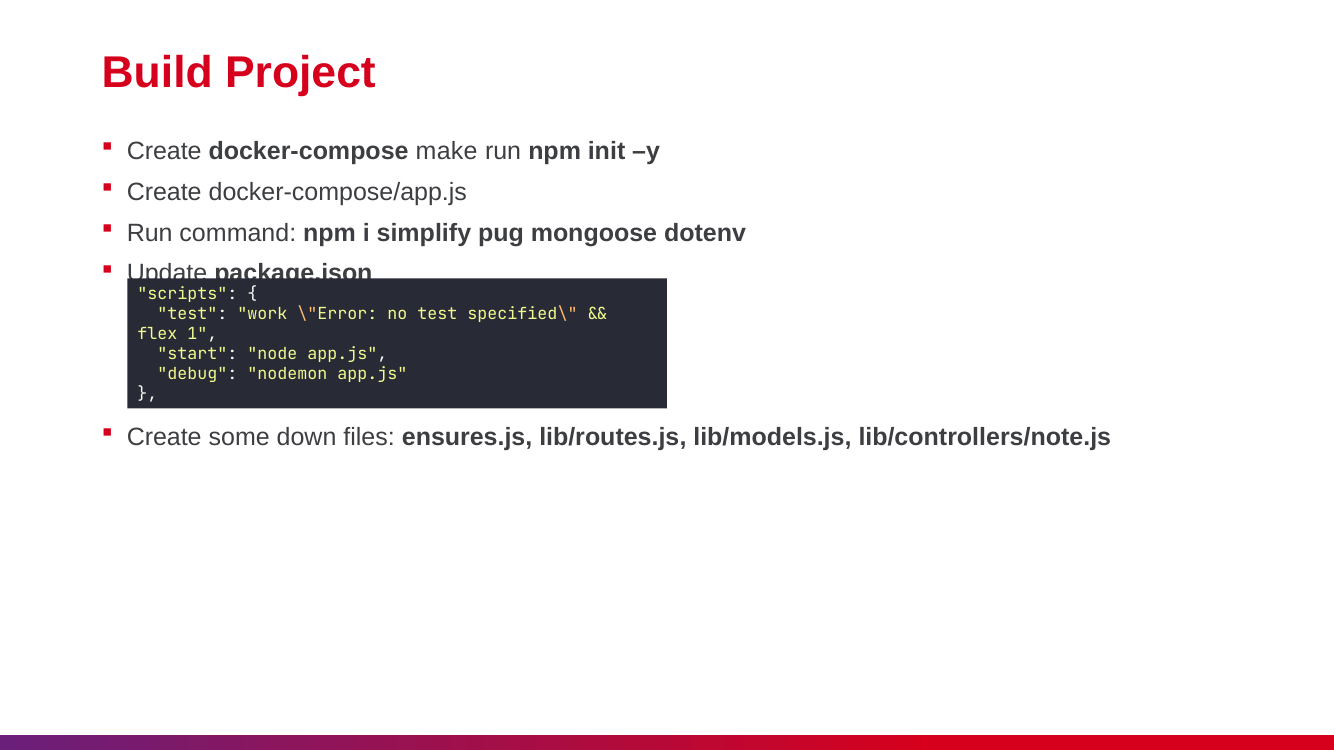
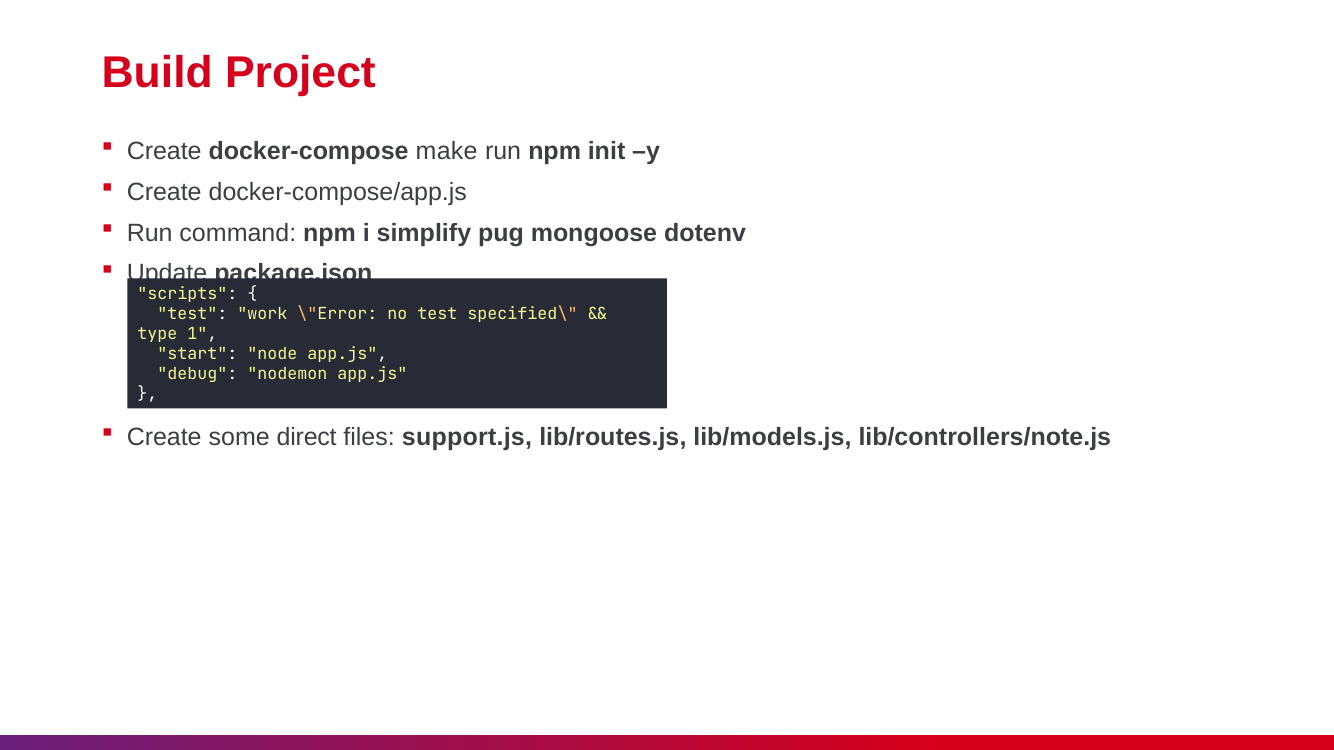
flex: flex -> type (157, 335)
down: down -> direct (307, 437)
ensures.js: ensures.js -> support.js (467, 437)
